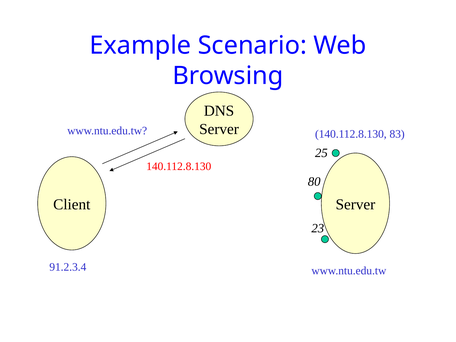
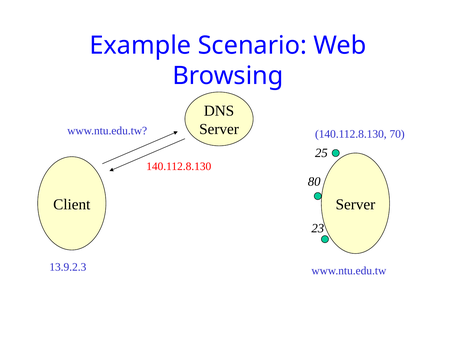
83: 83 -> 70 (397, 134)
91.2.3.4: 91.2.3.4 -> 13.9.2.3 (68, 267)
